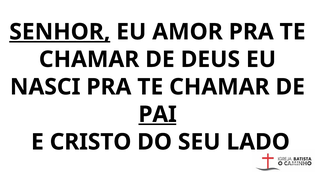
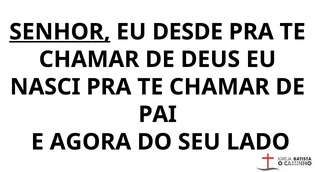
AMOR: AMOR -> DESDE (188, 32)
PAI underline: present -> none (158, 114)
CRISTO: CRISTO -> AGORA (90, 141)
